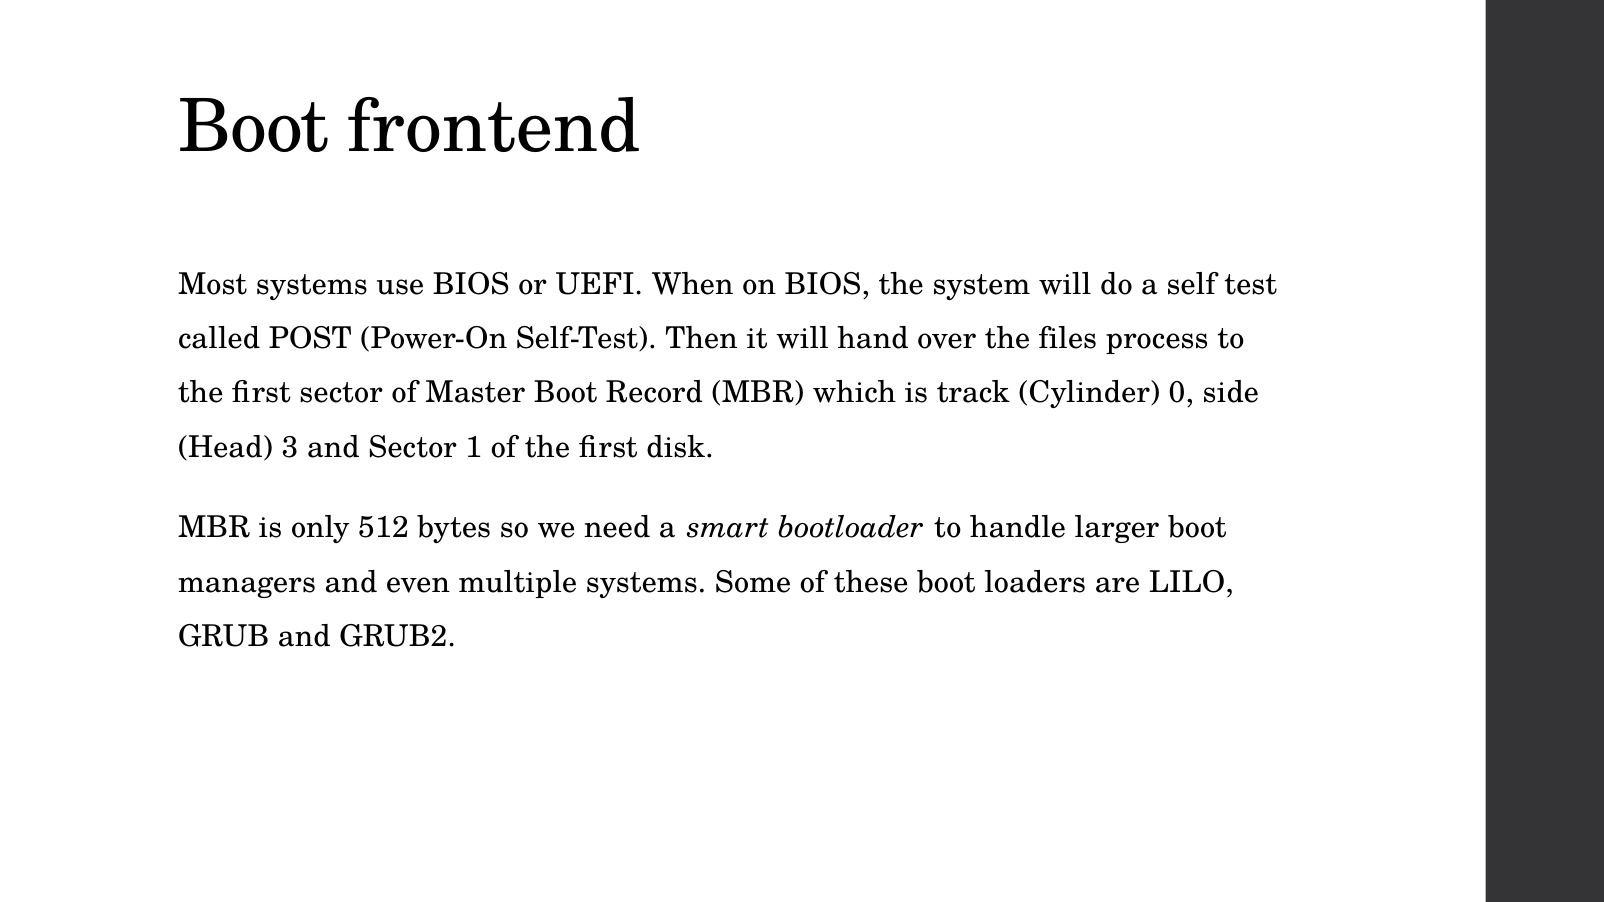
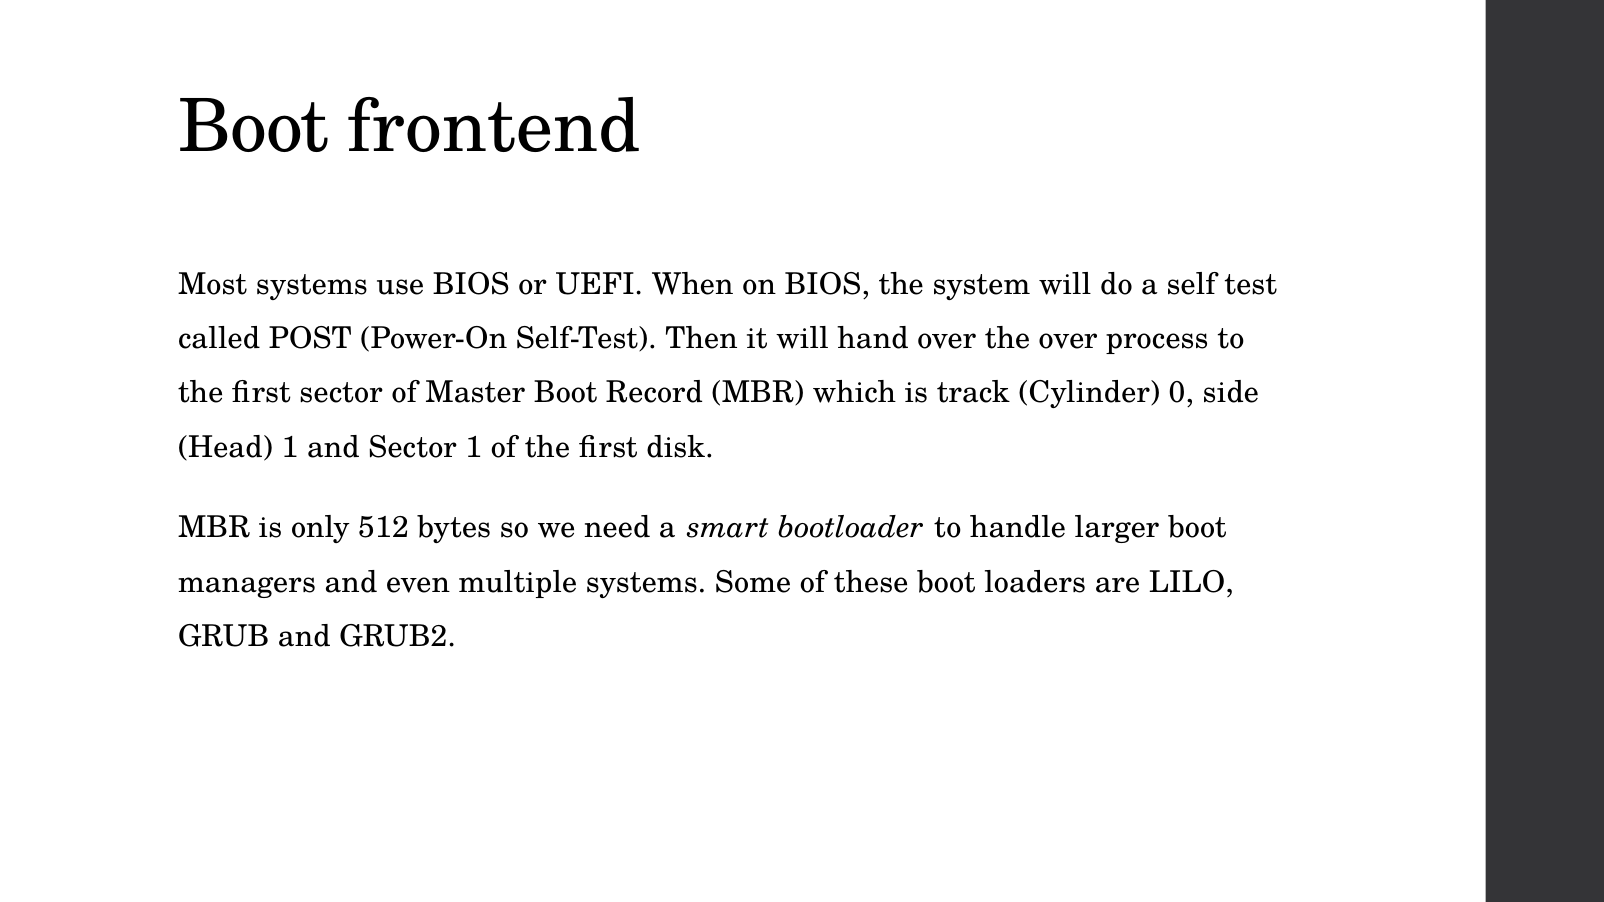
the files: files -> over (1068, 339)
Head 3: 3 -> 1 (290, 447)
